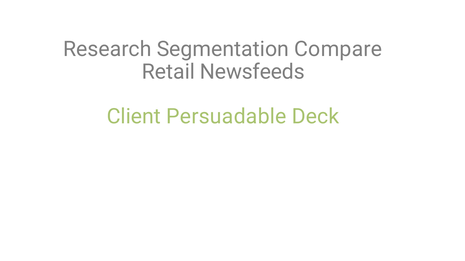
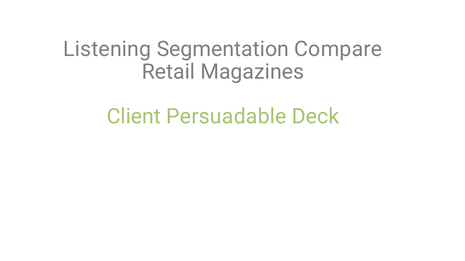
Research: Research -> Listening (107, 49)
Newsfeeds: Newsfeeds -> Magazines (252, 72)
